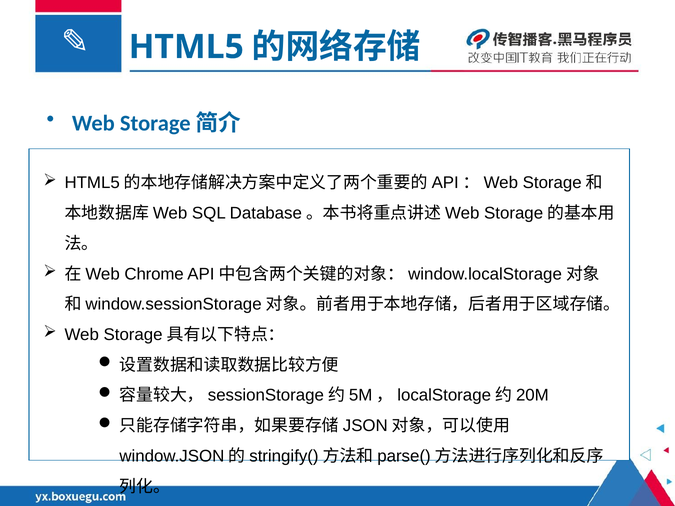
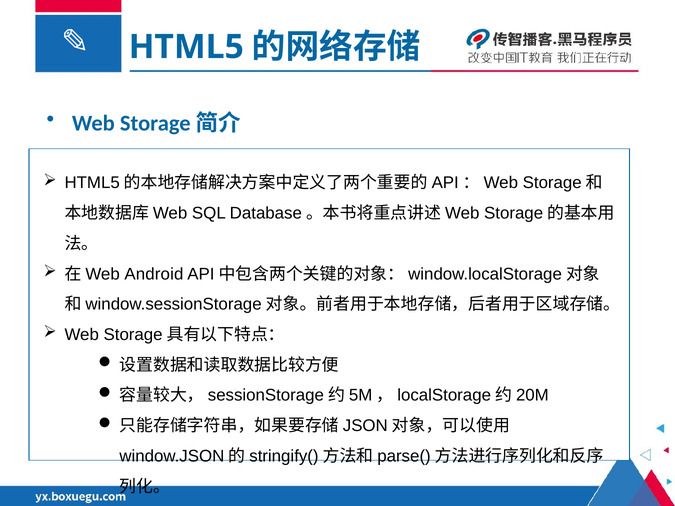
Chrome: Chrome -> Android (154, 274)
